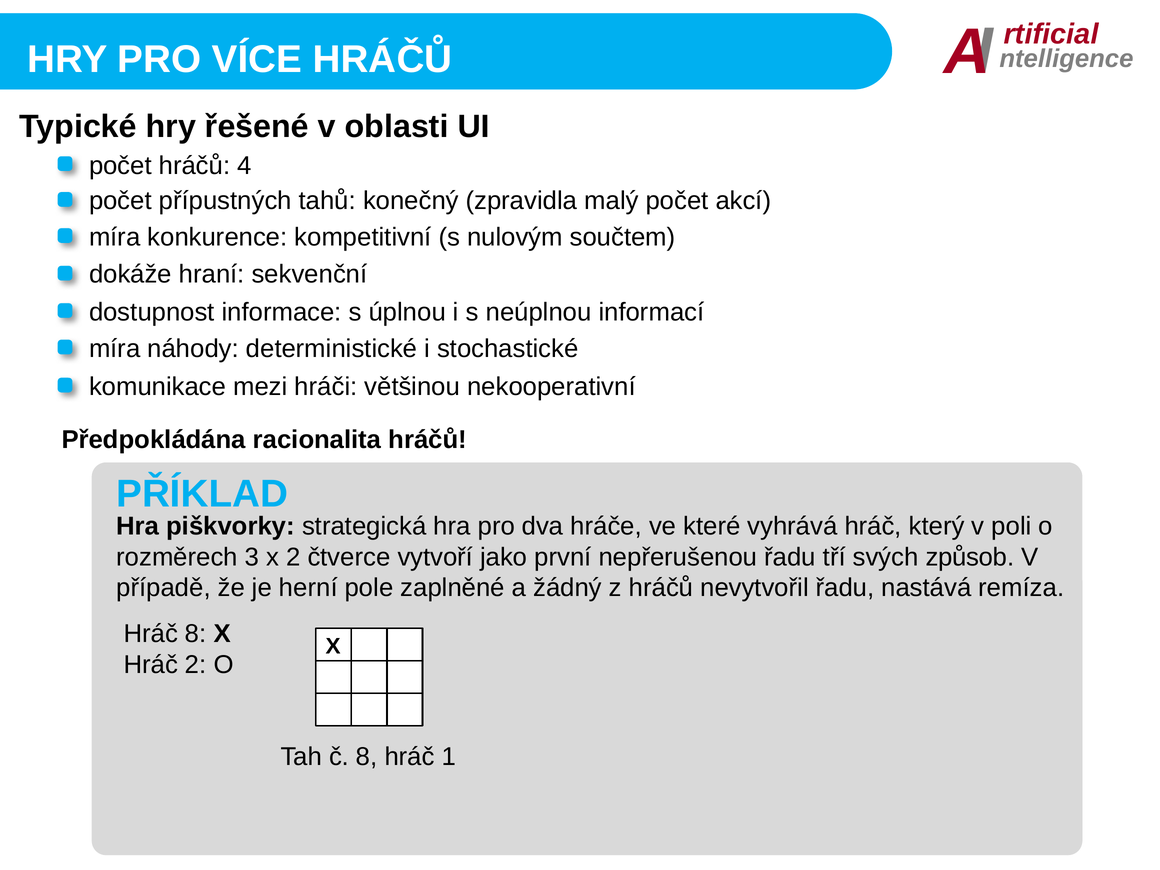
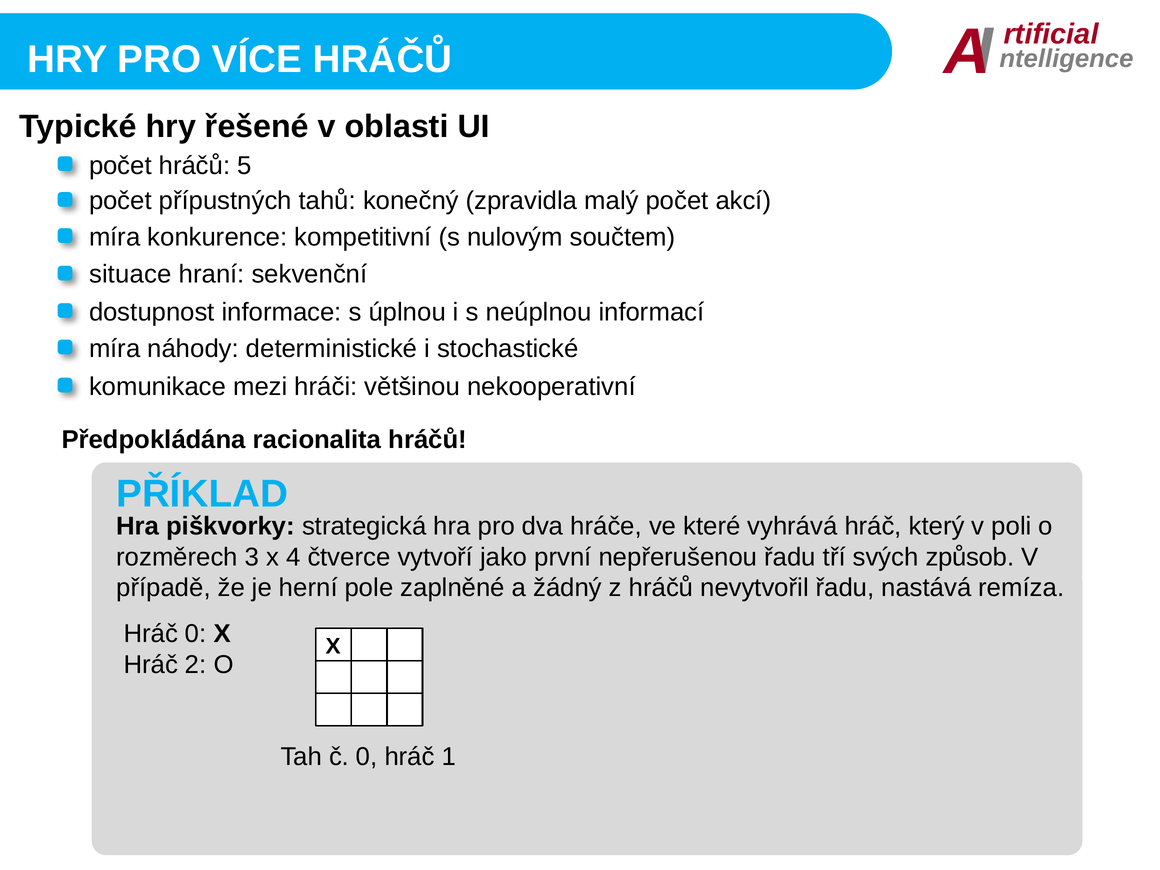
4: 4 -> 5 (244, 166)
dokáže: dokáže -> situace (130, 274)
x 2: 2 -> 4 (293, 557)
Hráč 8: 8 -> 0 (196, 634)
č 8: 8 -> 0 (367, 757)
